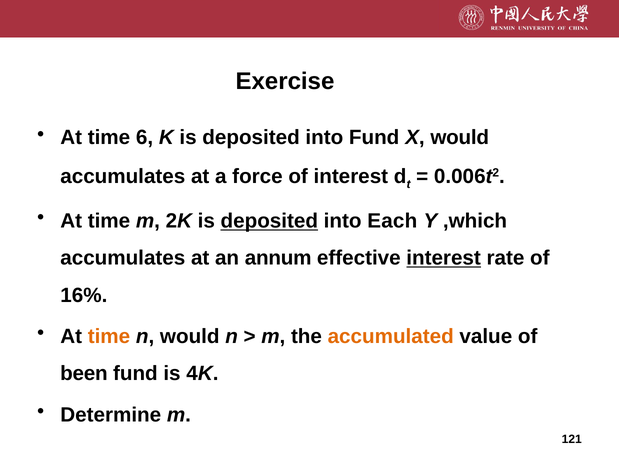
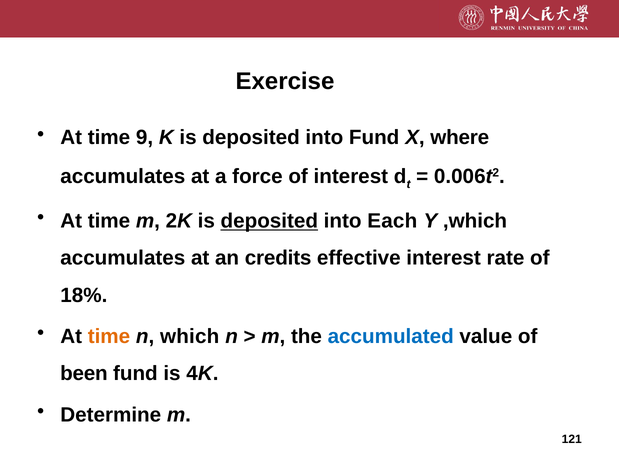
6: 6 -> 9 (145, 138)
X would: would -> where (460, 138)
annum: annum -> credits (278, 258)
interest underline: present -> none (444, 258)
16%: 16% -> 18% (84, 295)
n would: would -> which (190, 337)
accumulated colour: orange -> blue (391, 337)
